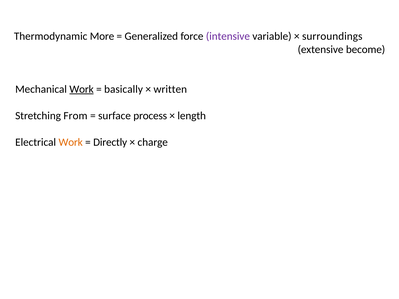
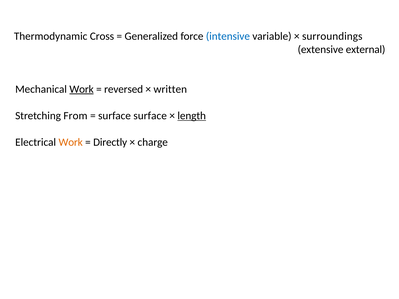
More: More -> Cross (102, 36)
intensive colour: purple -> blue (228, 36)
become: become -> external (366, 50)
basically: basically -> reversed (124, 89)
surface process: process -> surface (150, 116)
length underline: none -> present (192, 116)
